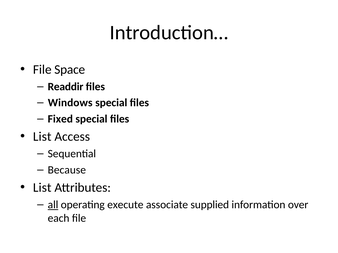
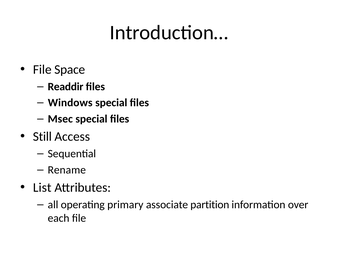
Fixed: Fixed -> Msec (60, 119)
List: List -> Still (42, 137)
Because: Because -> Rename (67, 170)
all underline: present -> none (53, 205)
execute: execute -> primary (125, 205)
supplied: supplied -> partition (210, 205)
